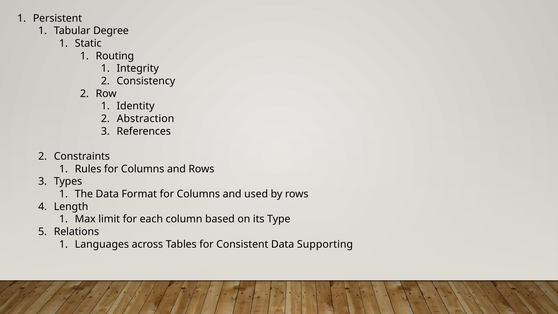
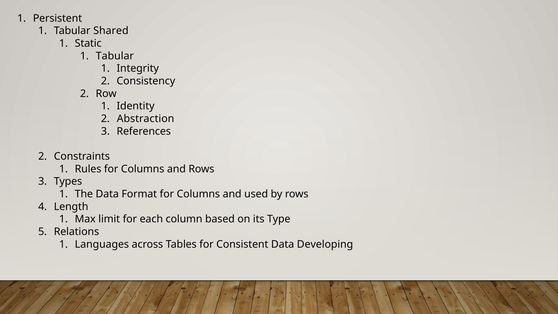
Degree: Degree -> Shared (111, 31)
Routing: Routing -> Tabular (115, 56)
Supporting: Supporting -> Developing (325, 244)
